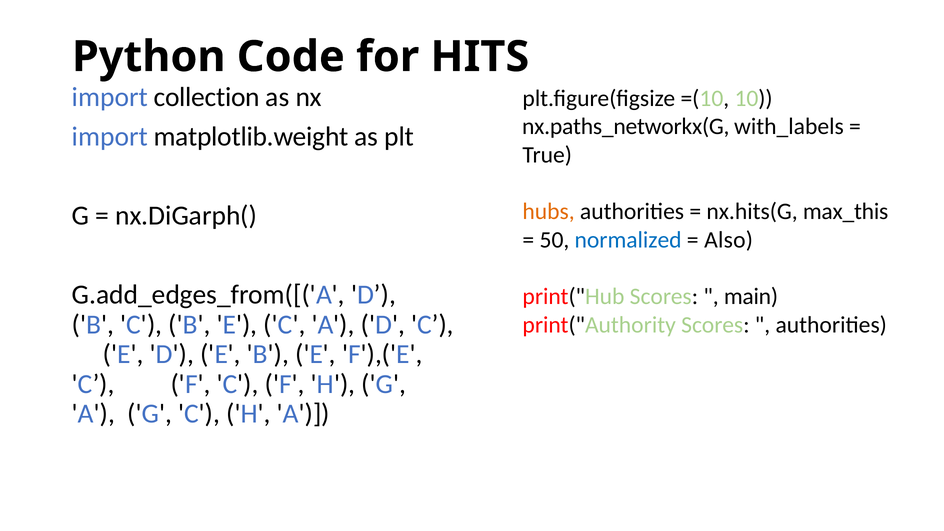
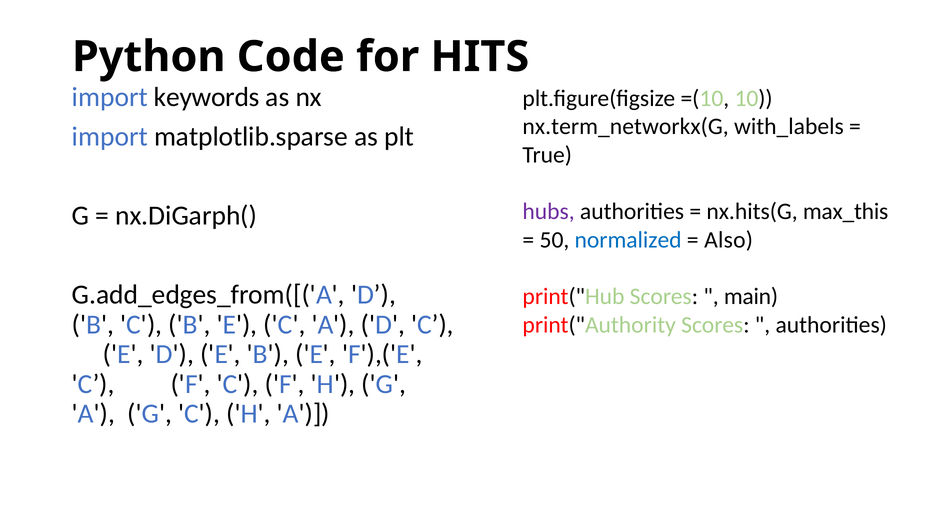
collection: collection -> keywords (207, 97)
nx.paths_networkx(G: nx.paths_networkx(G -> nx.term_networkx(G (626, 127)
matplotlib.weight: matplotlib.weight -> matplotlib.sparse (251, 137)
hubs colour: orange -> purple (549, 212)
